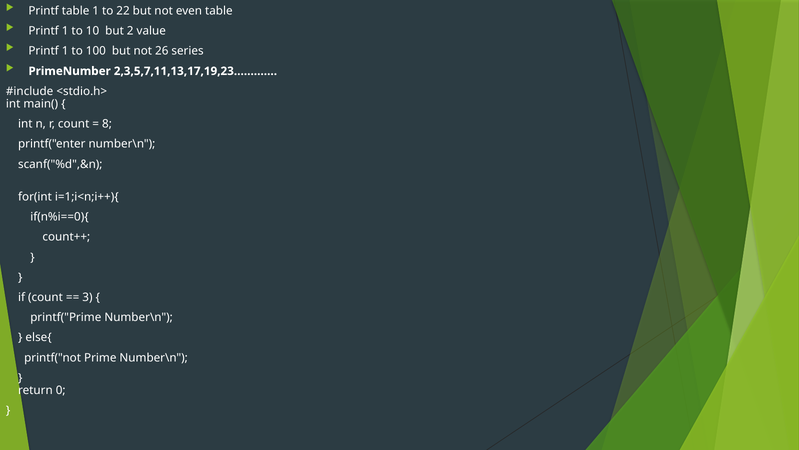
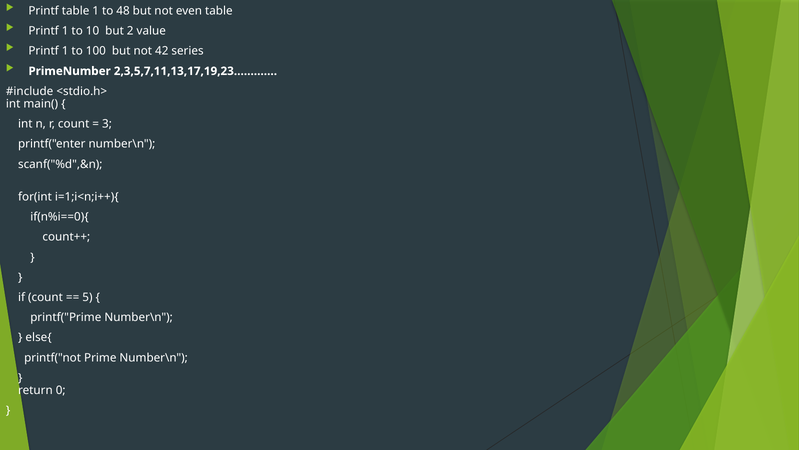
22: 22 -> 48 (123, 11)
26: 26 -> 42 (162, 51)
8: 8 -> 3 (107, 124)
3: 3 -> 5 (87, 297)
